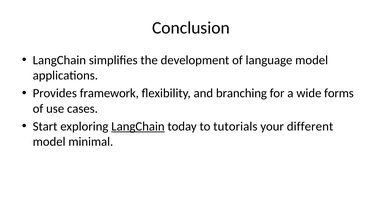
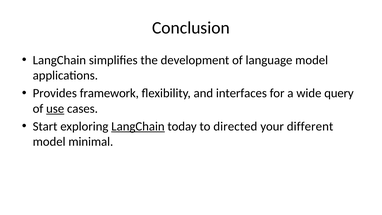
branching: branching -> interfaces (241, 93)
forms: forms -> query (339, 93)
use underline: none -> present (55, 109)
tutorials: tutorials -> directed (235, 126)
